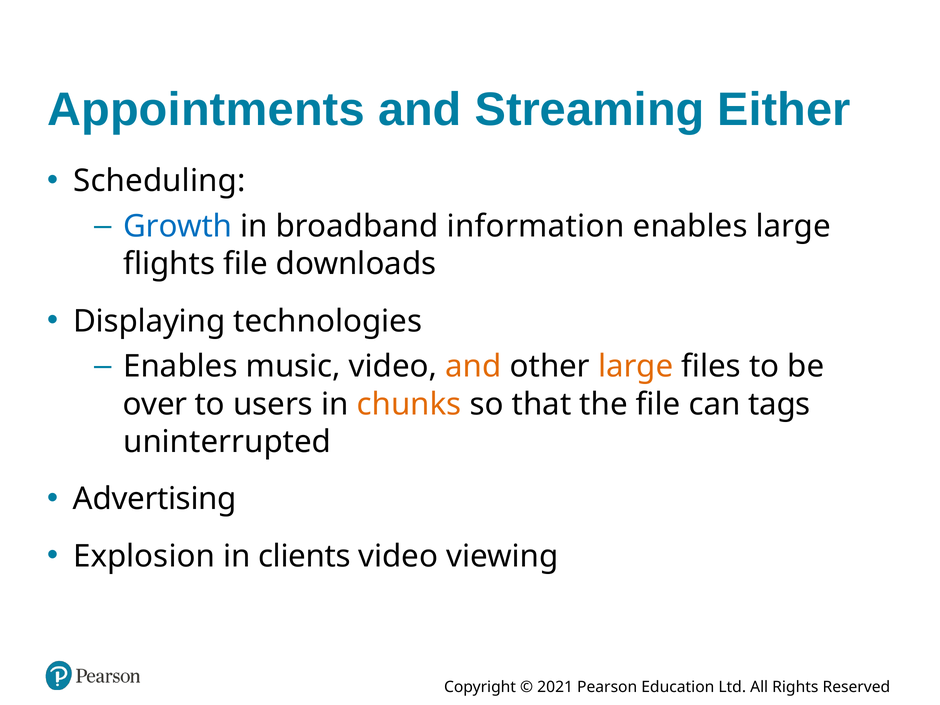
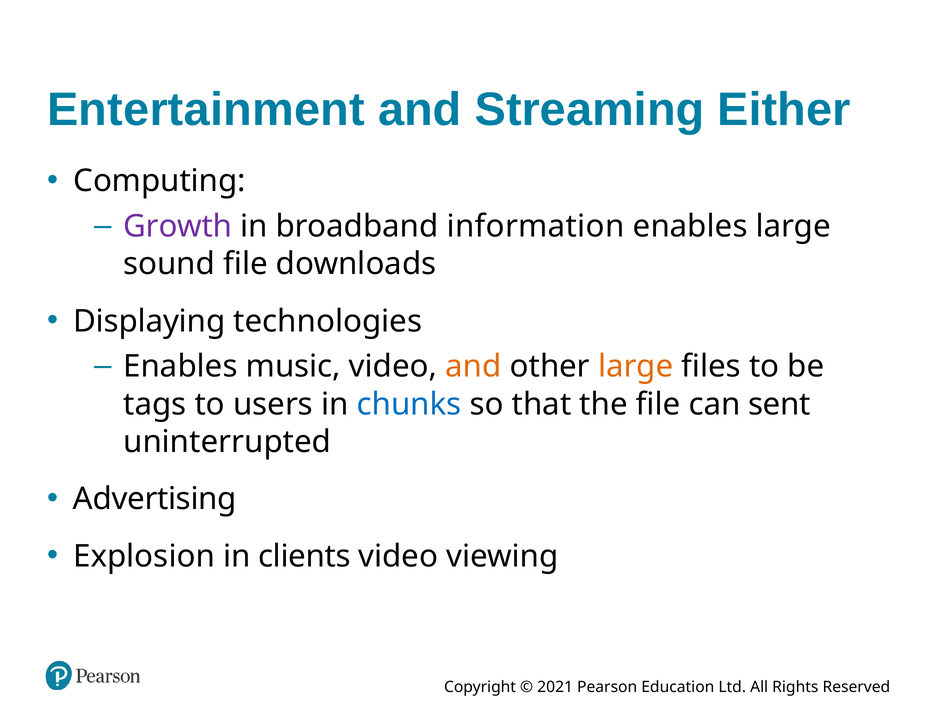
Appointments: Appointments -> Entertainment (206, 110)
Scheduling: Scheduling -> Computing (160, 181)
Growth colour: blue -> purple (178, 226)
flights: flights -> sound (169, 264)
over: over -> tags (155, 404)
chunks colour: orange -> blue (409, 404)
tags: tags -> sent (779, 404)
